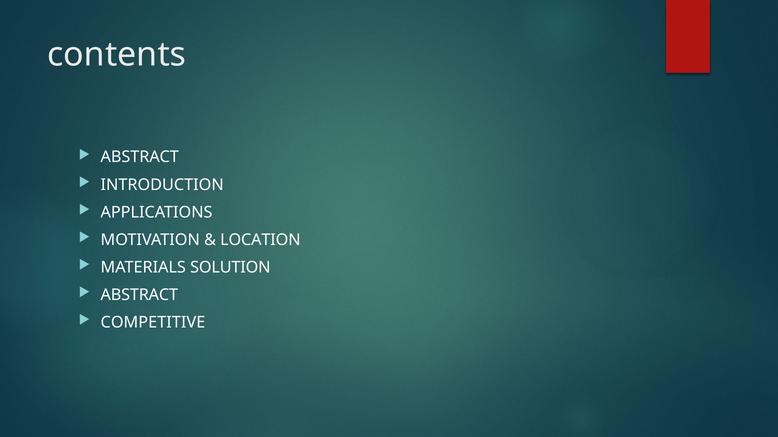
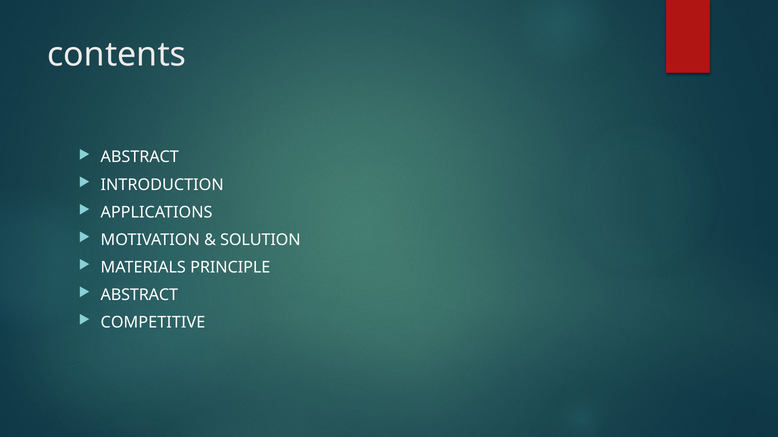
LOCATION: LOCATION -> SOLUTION (260, 240)
SOLUTION: SOLUTION -> PRINCIPLE (230, 268)
